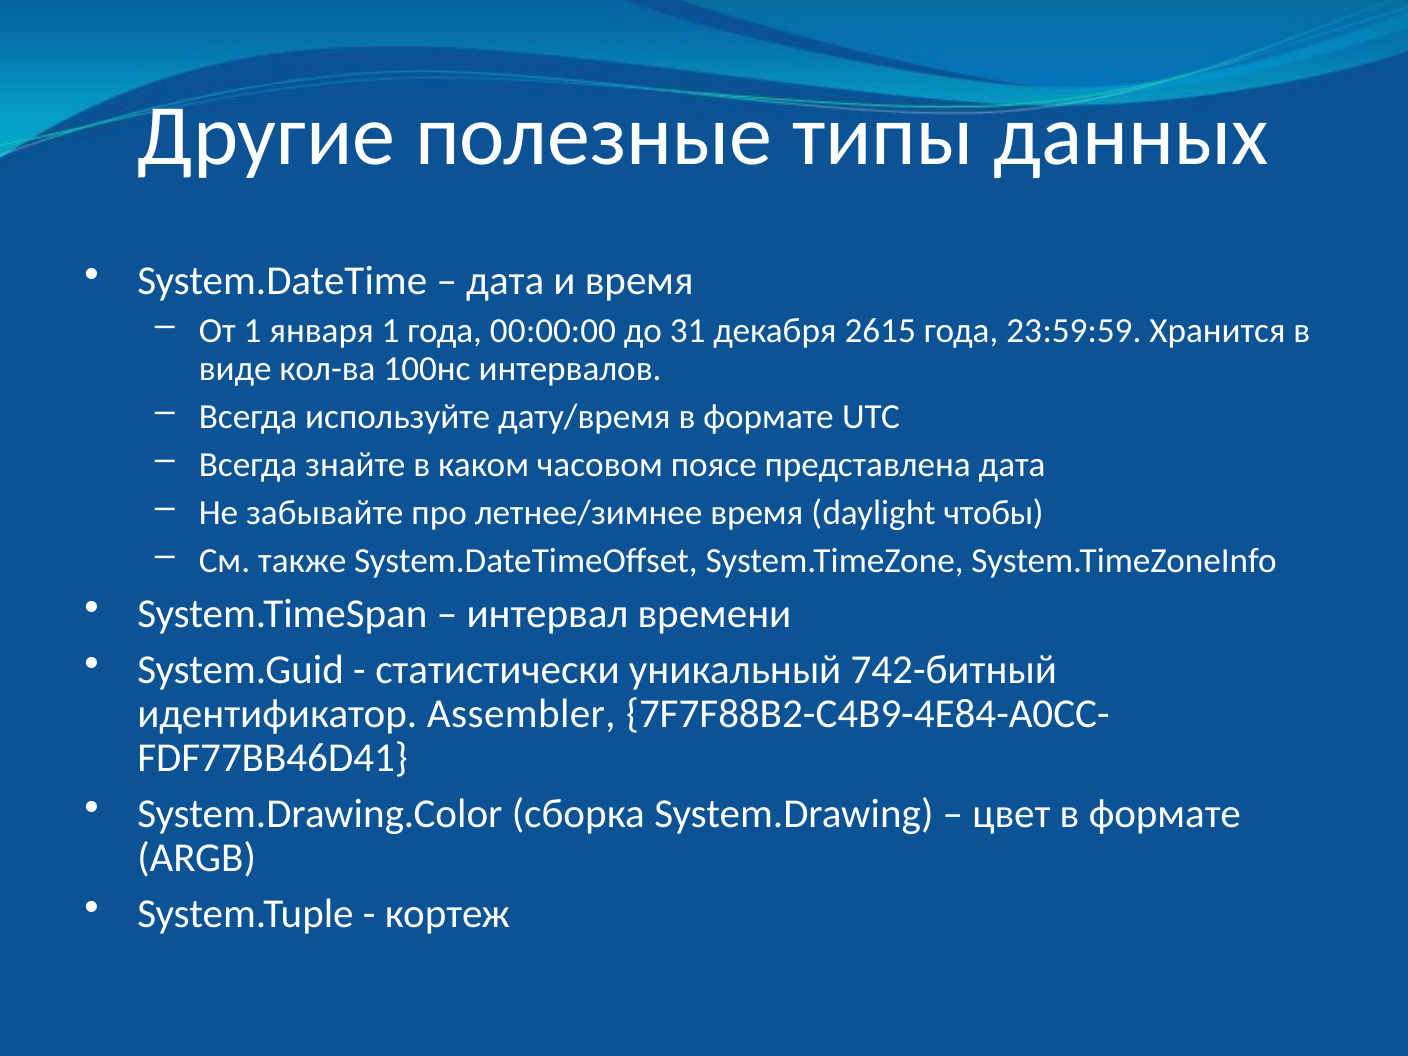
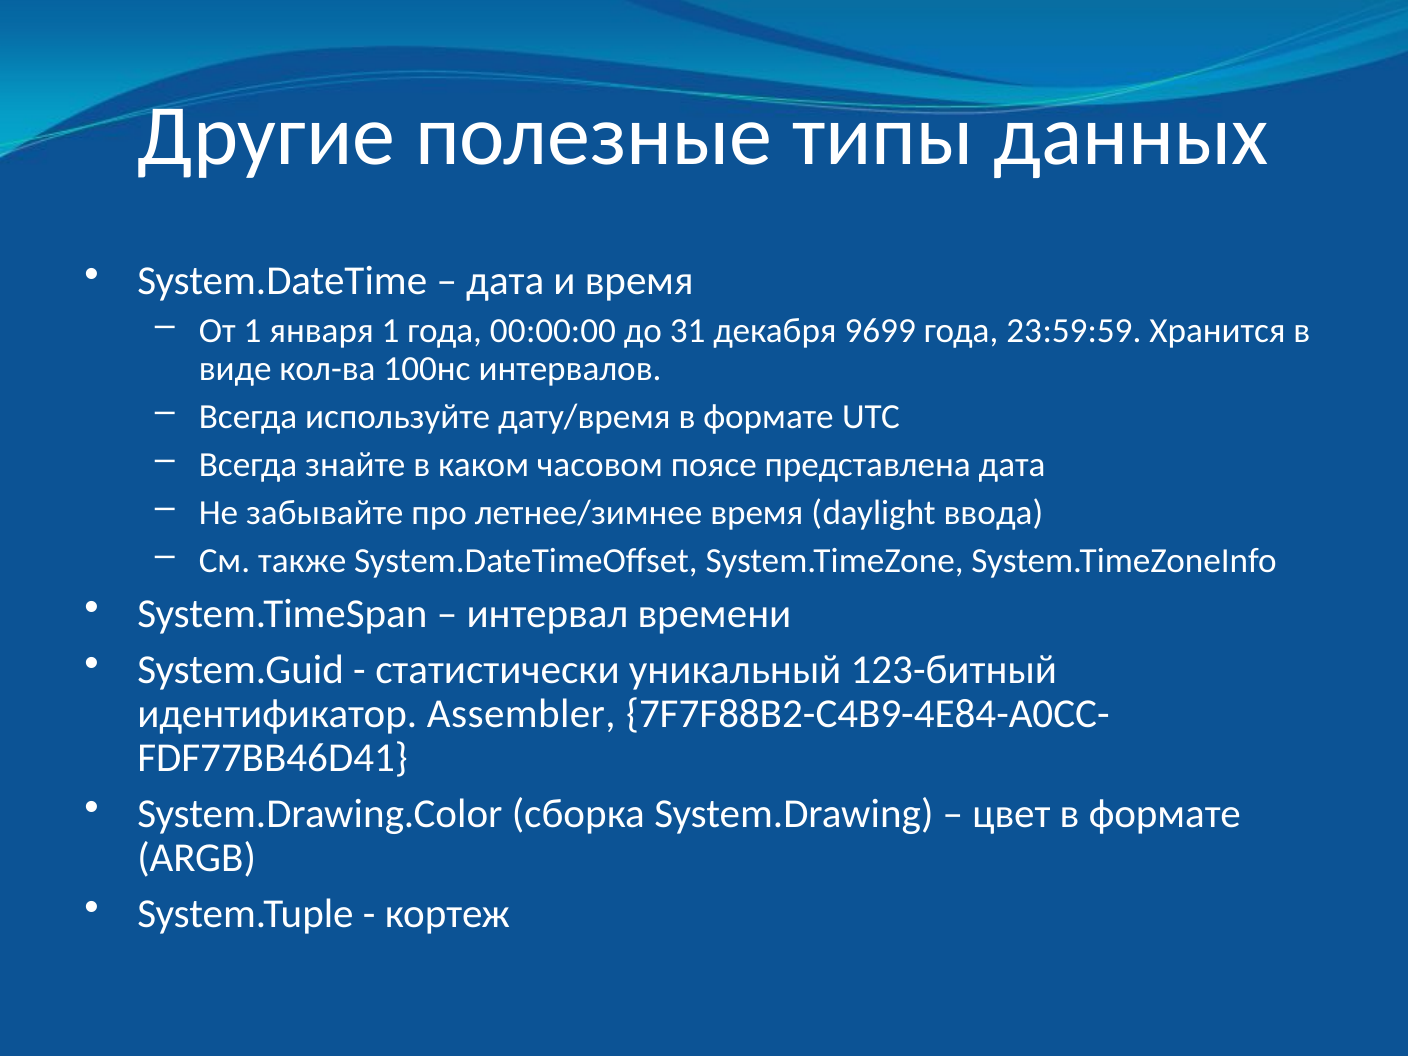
2615: 2615 -> 9699 (880, 331)
чтобы: чтобы -> ввода (993, 513)
742-битный: 742-битный -> 123-битный (954, 670)
